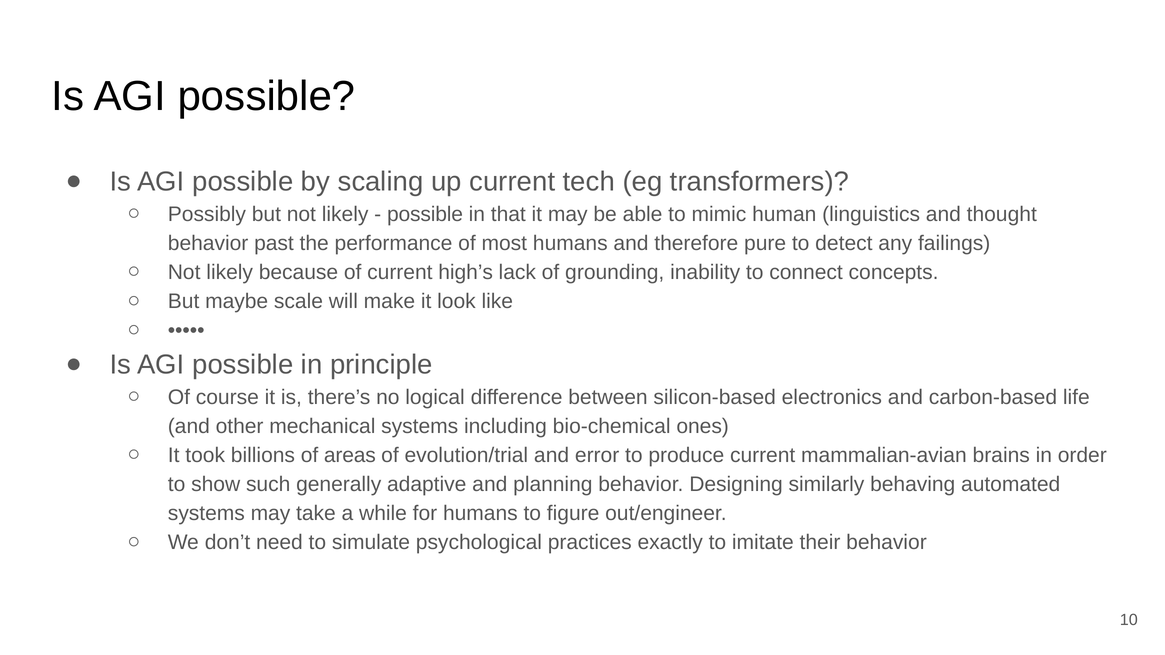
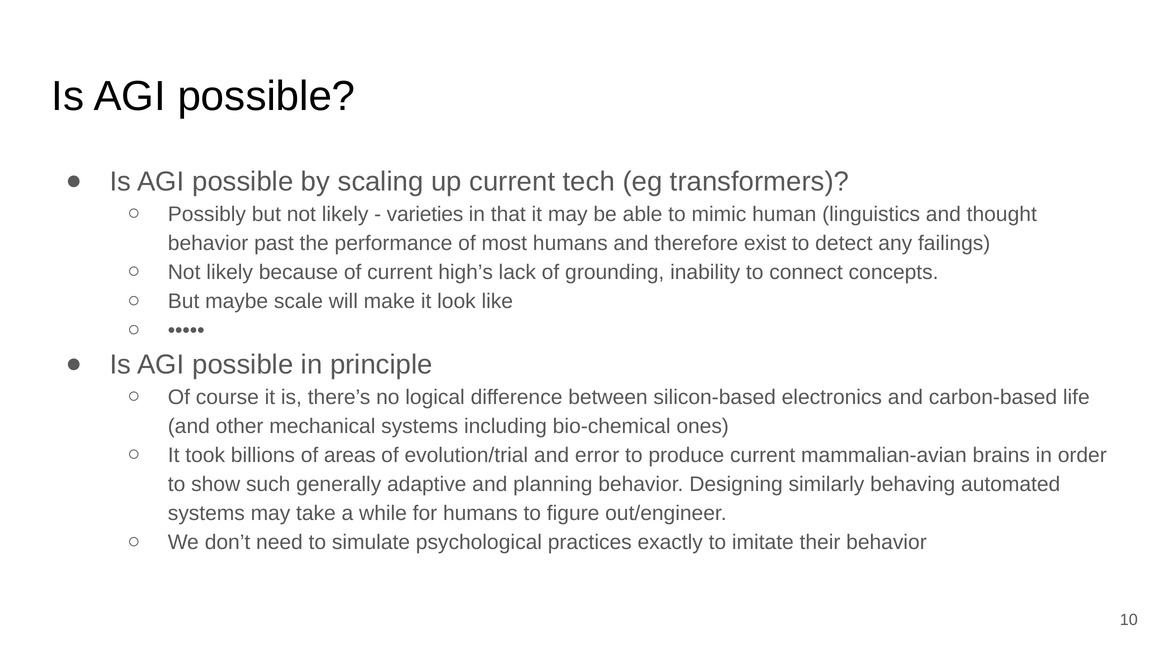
possible: possible -> varieties (425, 214)
pure: pure -> exist (765, 243)
